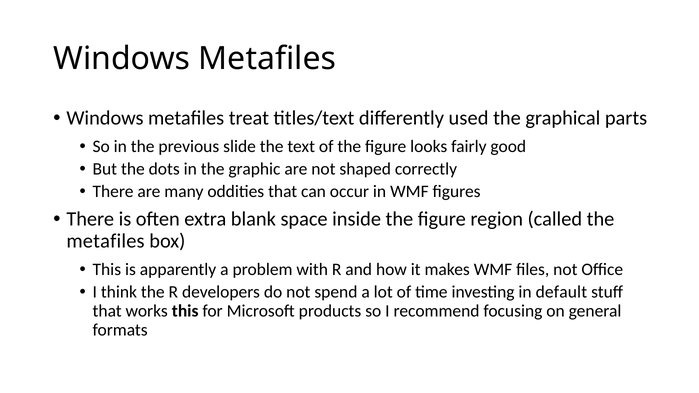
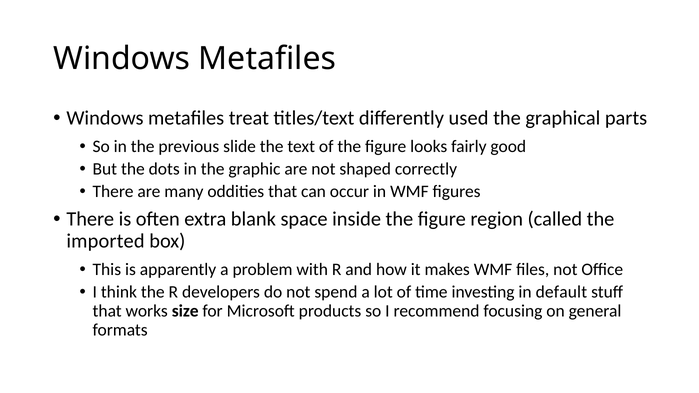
metafiles: metafiles -> imported (106, 241)
works this: this -> size (185, 311)
